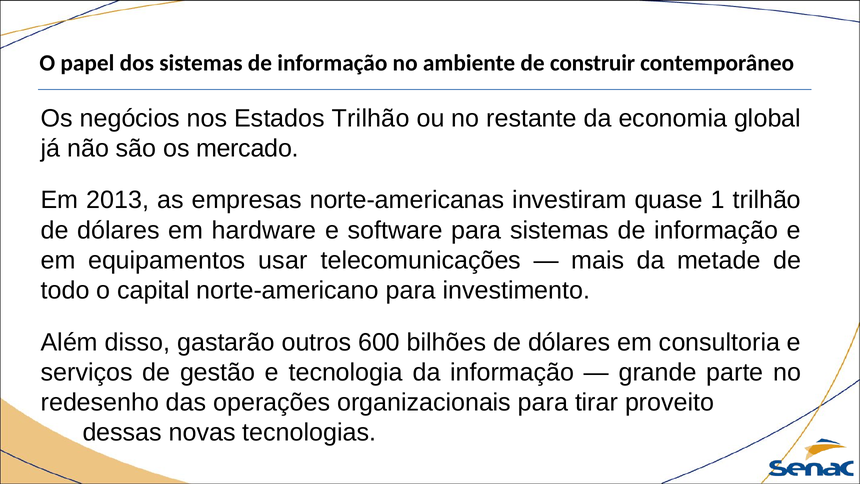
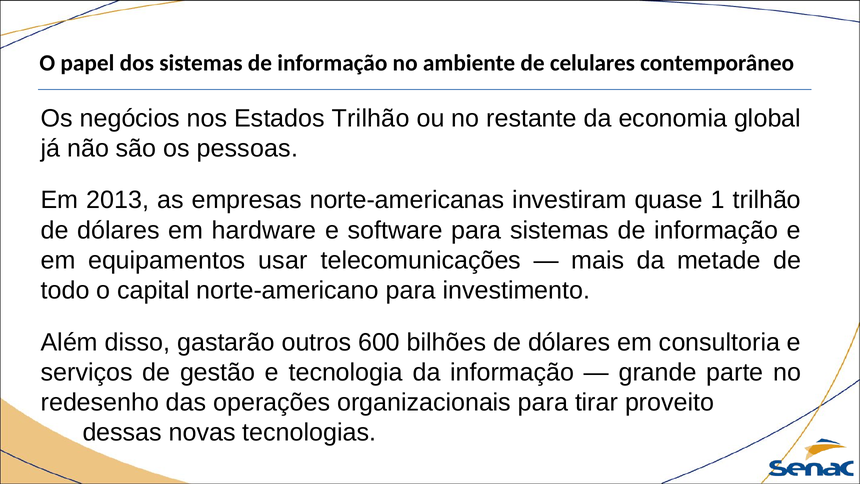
construir: construir -> celulares (592, 63)
mercado: mercado -> pessoas (247, 148)
